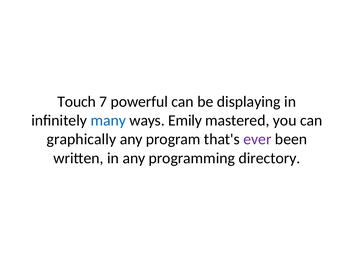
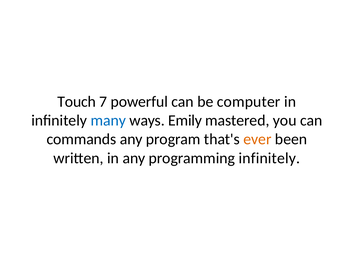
displaying: displaying -> computer (249, 102)
graphically: graphically -> commands (81, 140)
ever colour: purple -> orange (257, 140)
programming directory: directory -> infinitely (269, 158)
